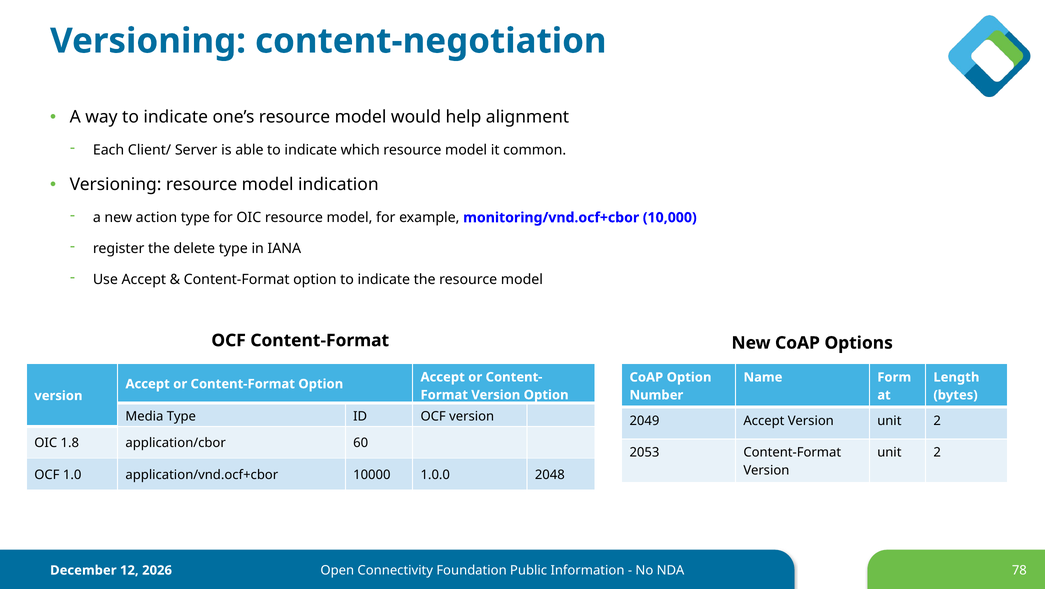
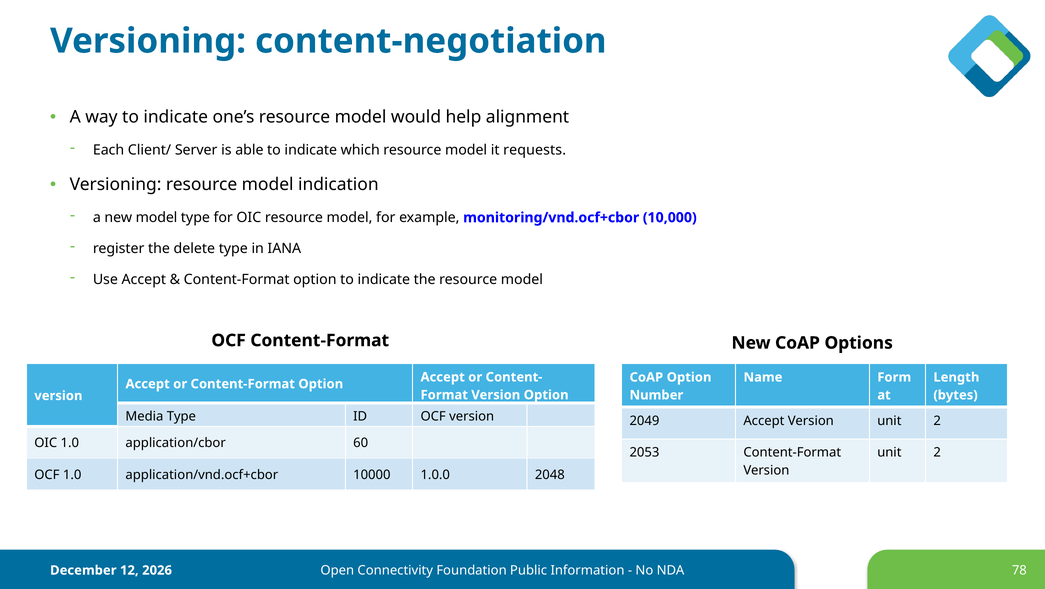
common: common -> requests (535, 150)
new action: action -> model (157, 218)
OIC 1.8: 1.8 -> 1.0 (70, 443)
